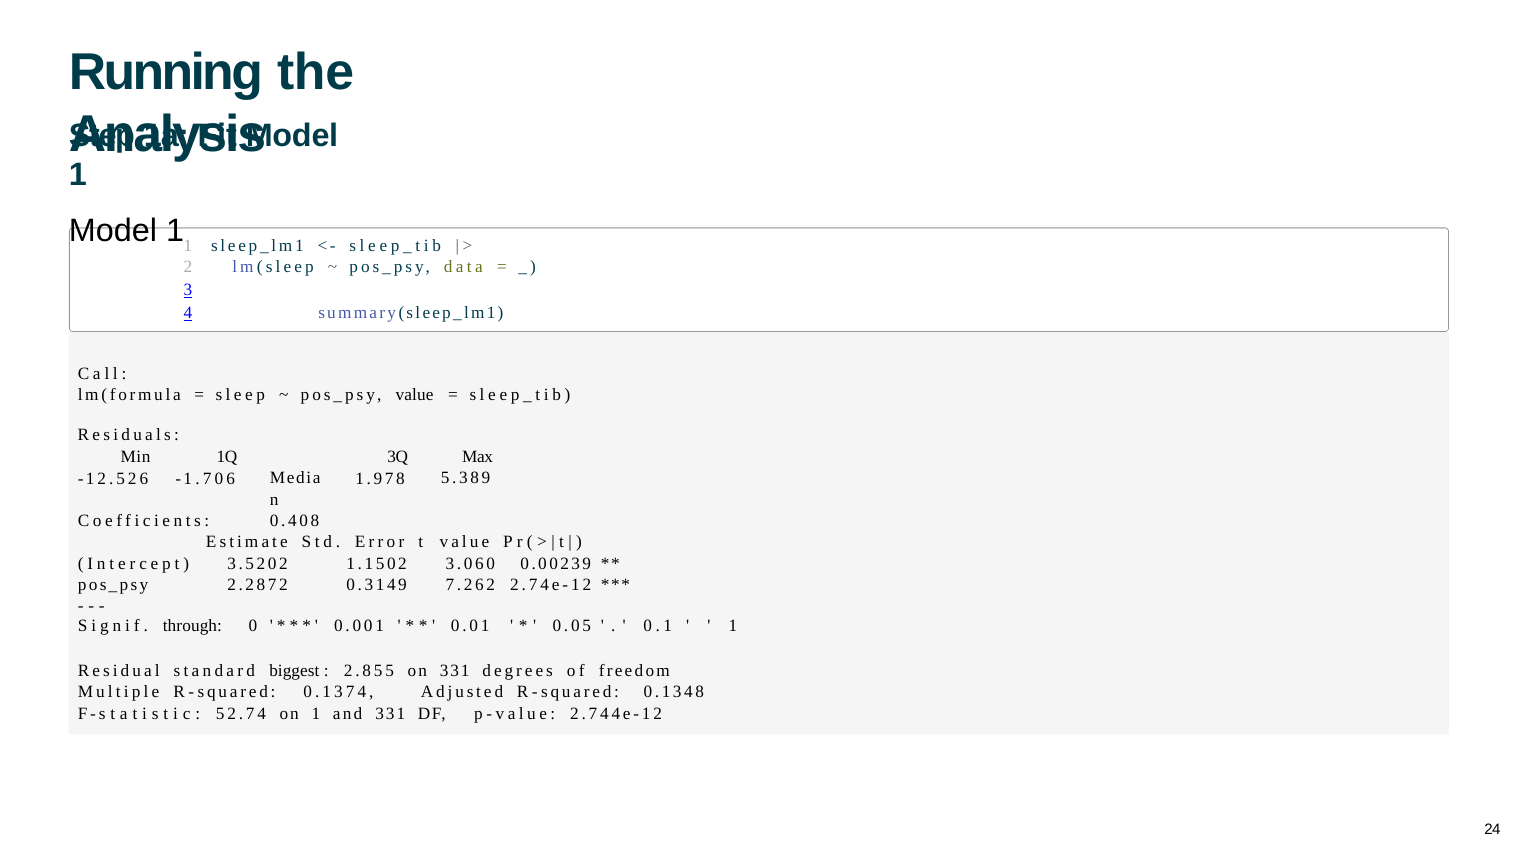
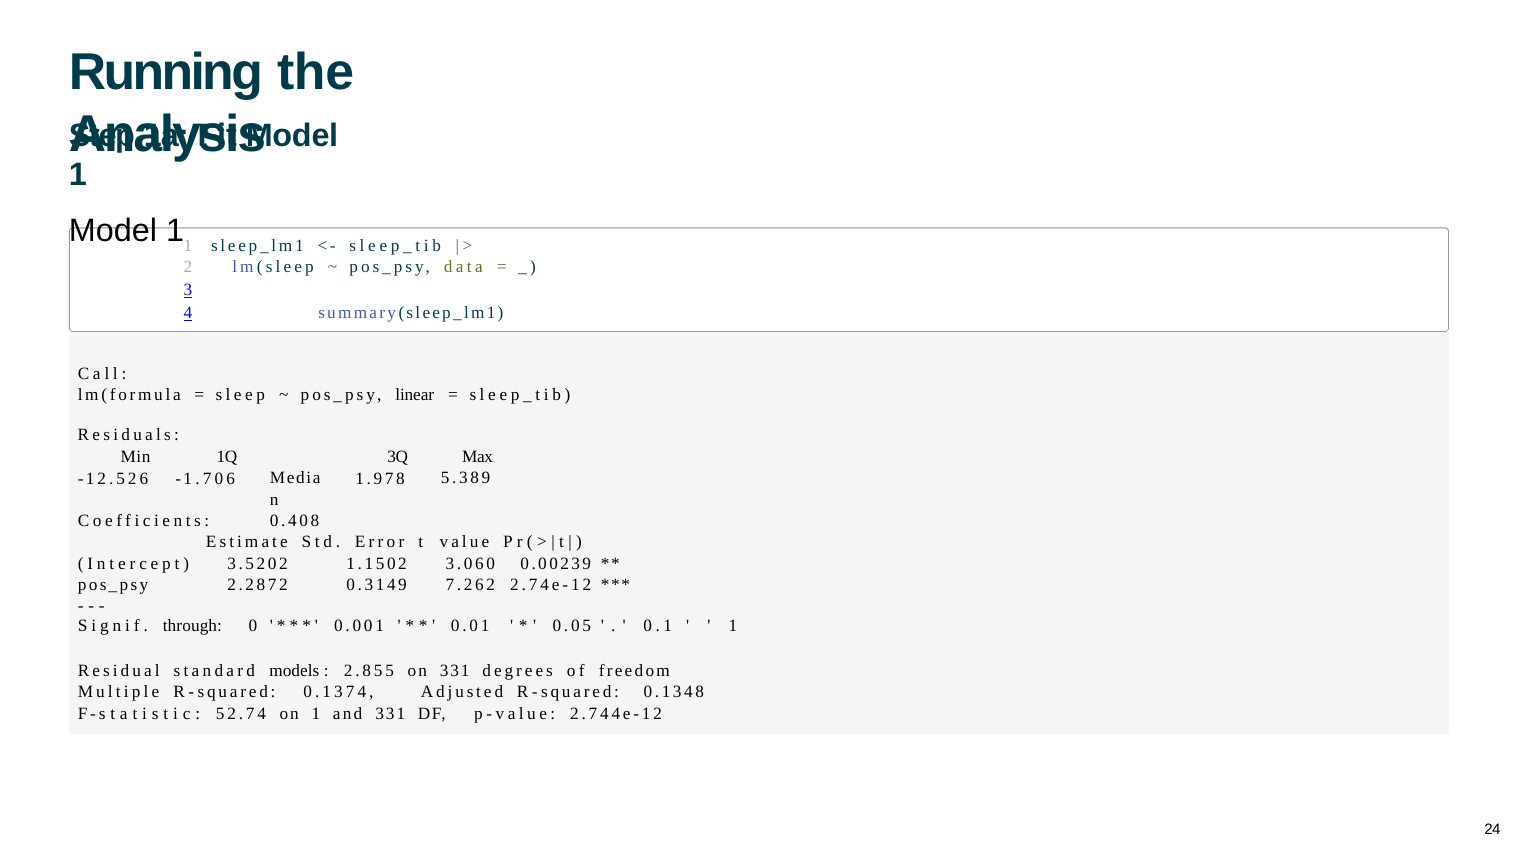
pos_psy value: value -> linear (415, 395)
biggest: biggest -> models (294, 670)
